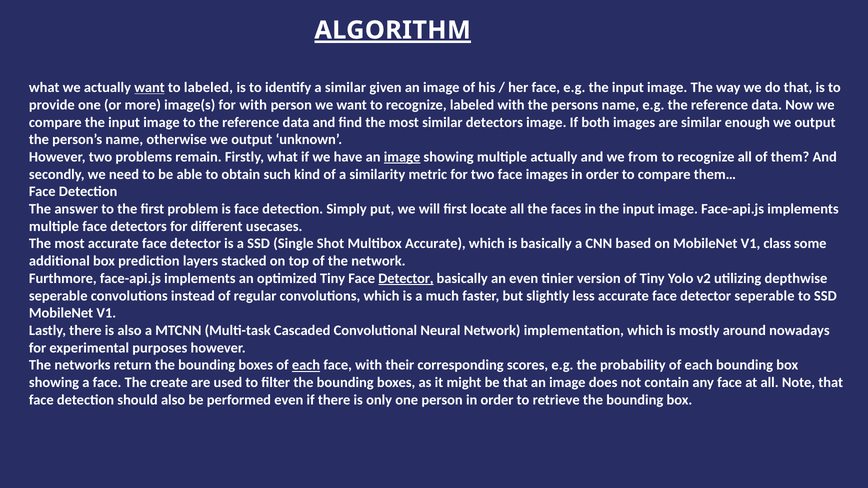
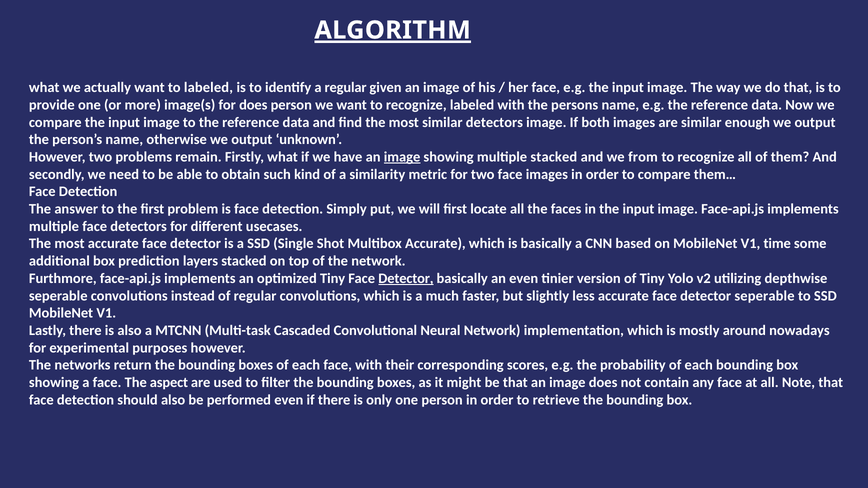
want underline: present -> none (150, 88)
a similar: similar -> regular (346, 88)
for with: with -> does (253, 105)
multiple actually: actually -> stacked (554, 157)
class: class -> time (777, 244)
each underline: present -> none (306, 365)
create: create -> aspect (169, 383)
